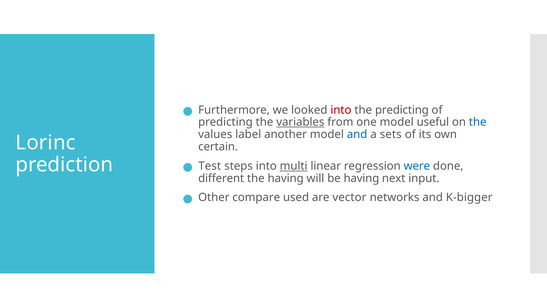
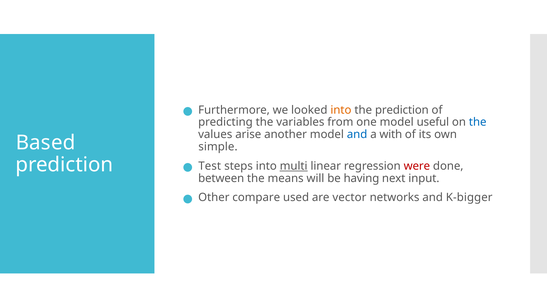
into colour: red -> orange (341, 110)
the predicting: predicting -> prediction (402, 110)
variables underline: present -> none (300, 122)
label: label -> arise (248, 134)
sets: sets -> with (391, 134)
Lorinc: Lorinc -> Based (46, 142)
certain: certain -> simple (218, 147)
were colour: blue -> red (417, 166)
different: different -> between (221, 178)
the having: having -> means (286, 178)
